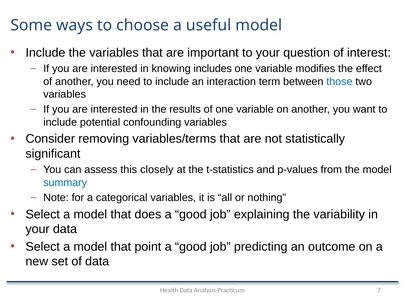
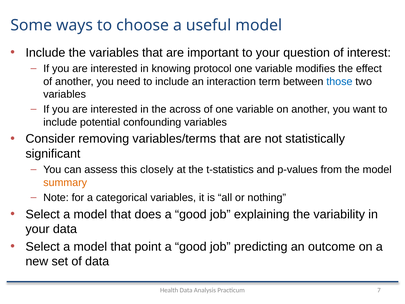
includes: includes -> protocol (213, 69)
results: results -> across (185, 109)
summary colour: blue -> orange (65, 182)
